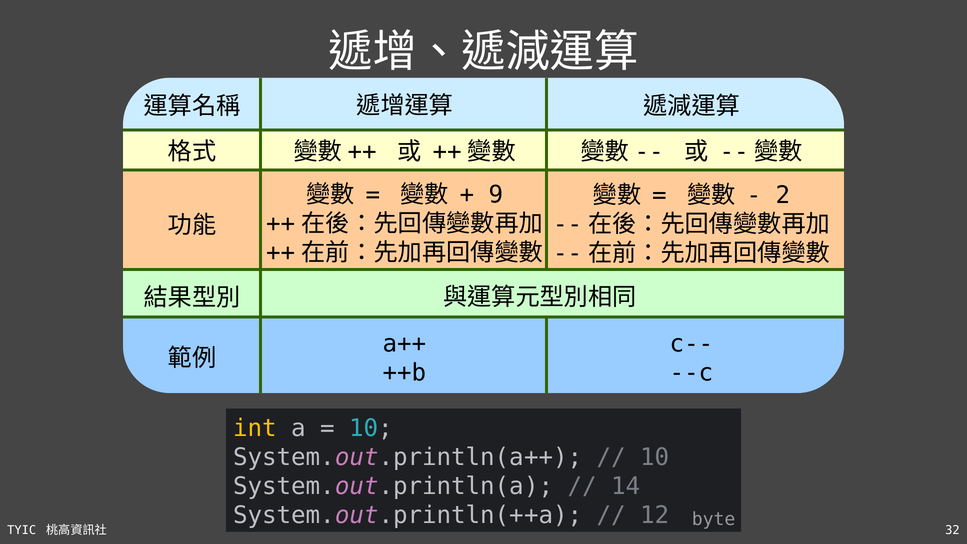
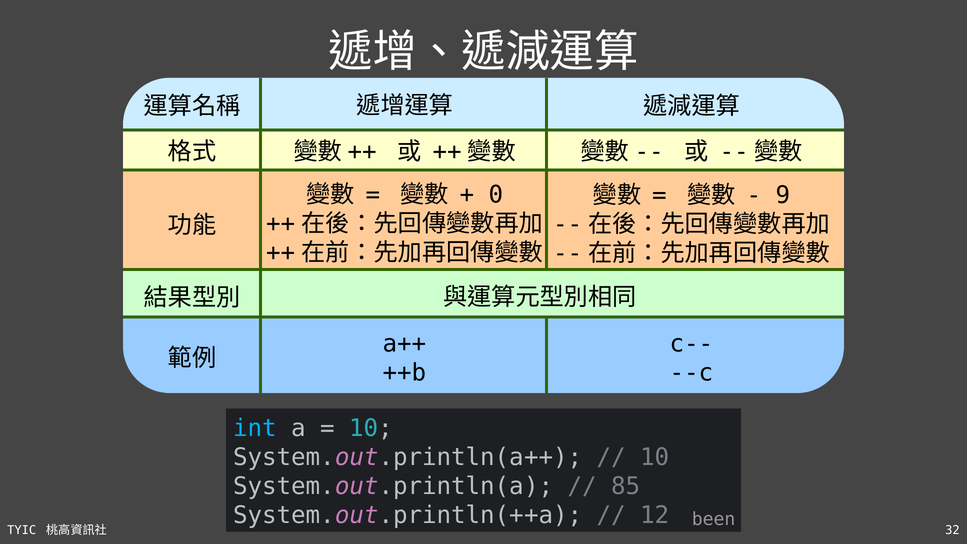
9: 9 -> 0 (496, 195)
2: 2 -> 9 (783, 195)
int colour: yellow -> light blue (255, 428)
14: 14 -> 85 (626, 486)
byte: byte -> been (714, 519)
